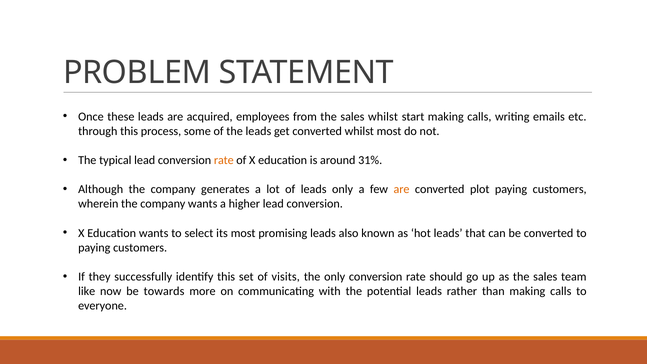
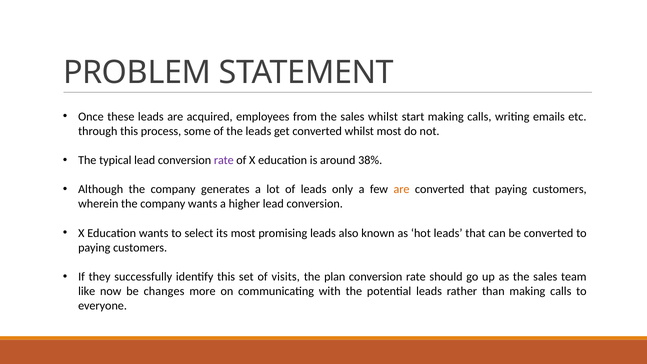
rate colour: orange -> purple (224, 160)
31%: 31% -> 38% (370, 160)
converted plot: plot -> that (480, 189)
the only: only -> plan (335, 277)
towards: towards -> changes (164, 291)
